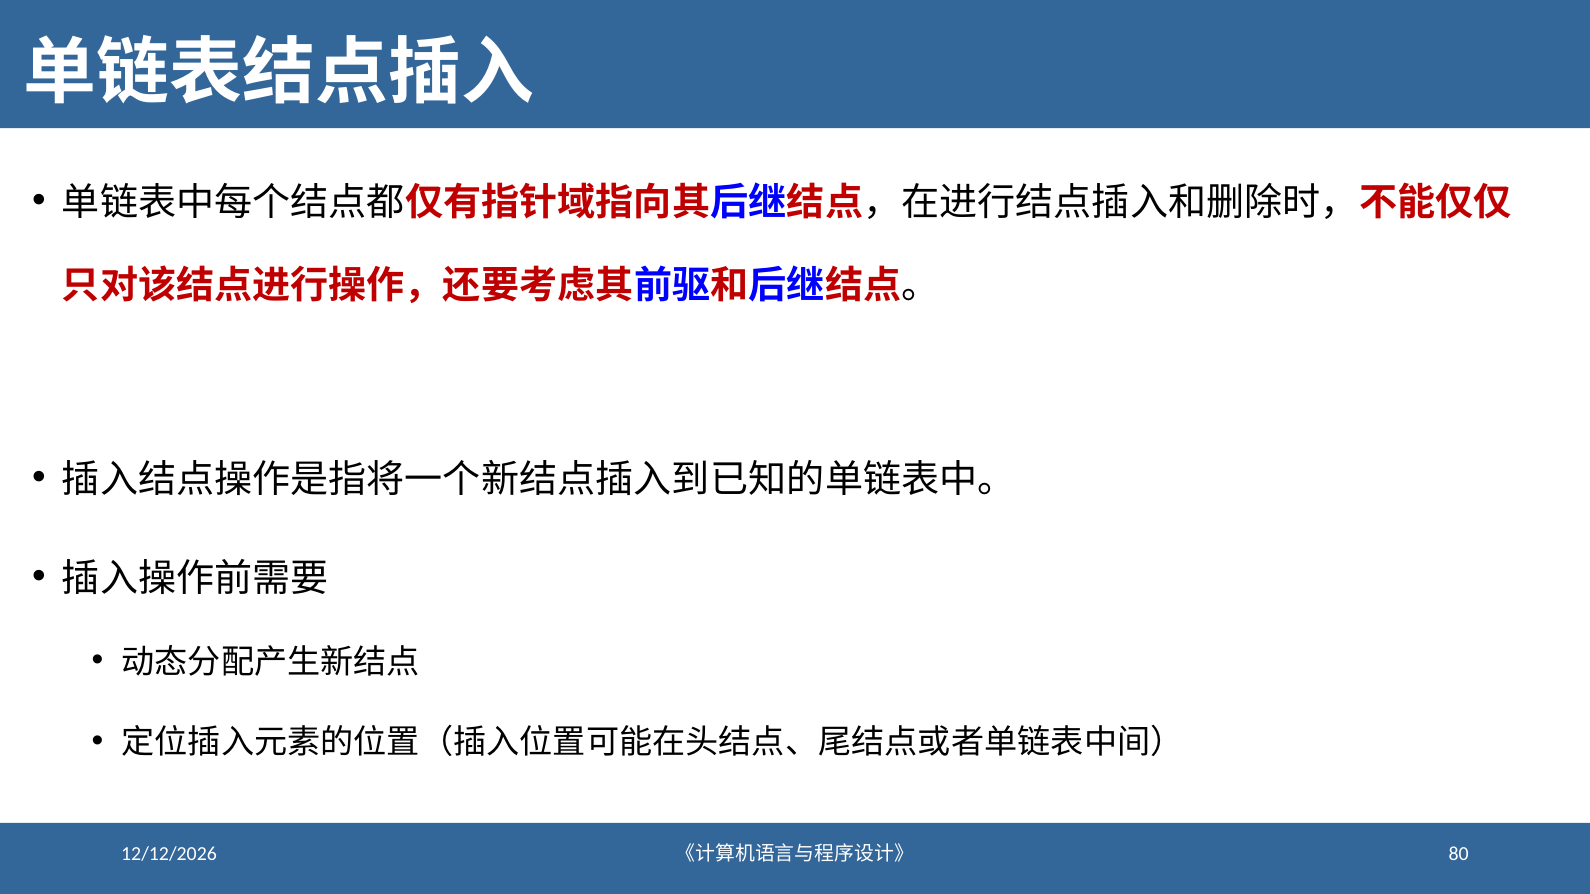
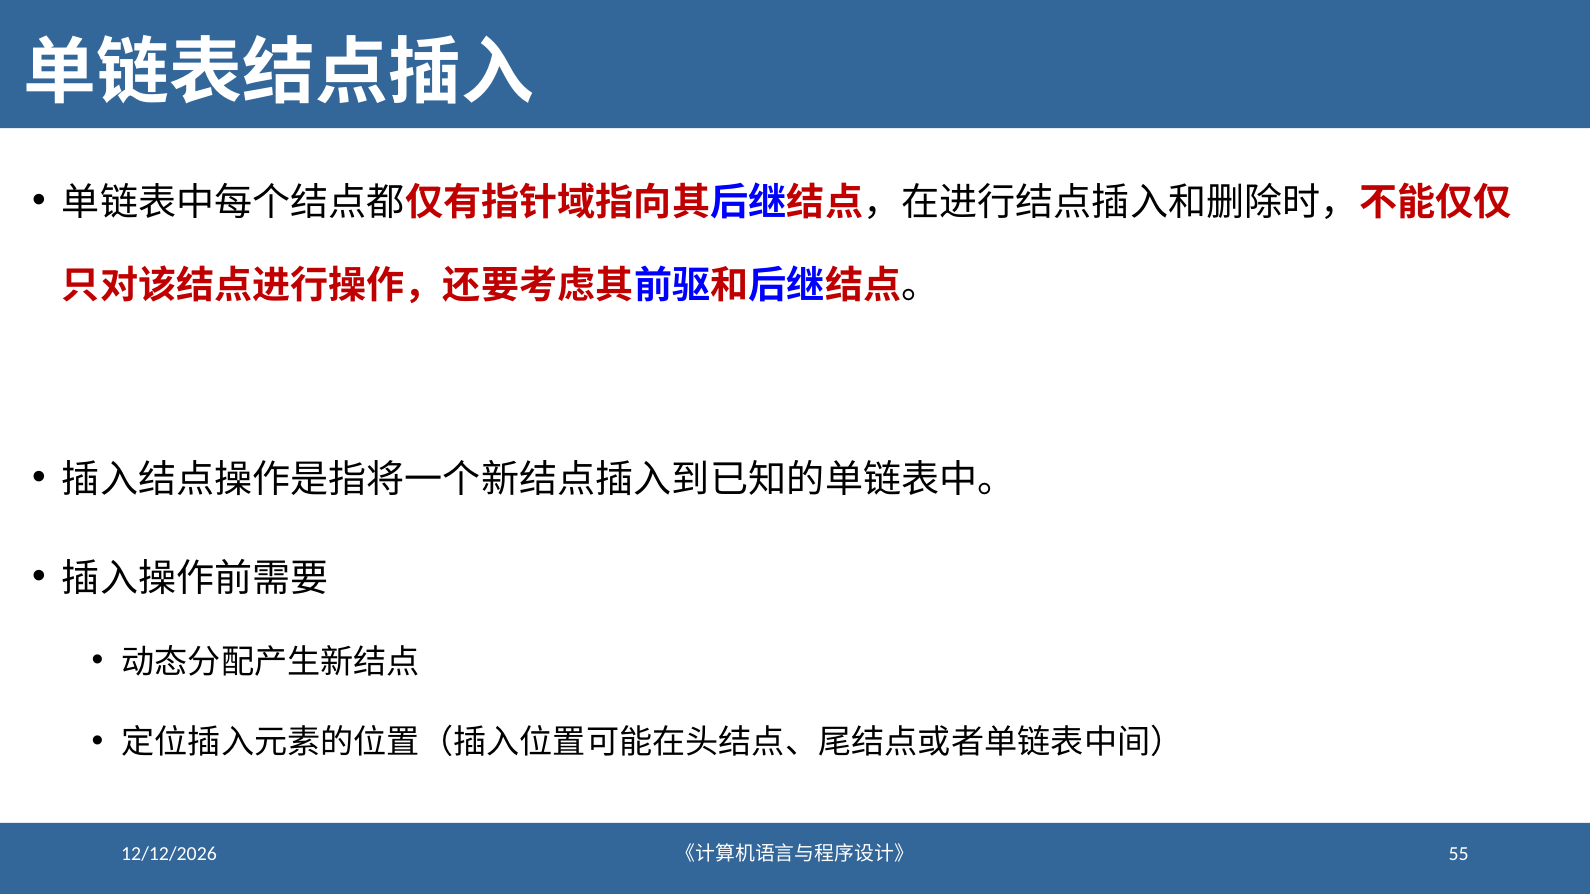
80: 80 -> 55 (1459, 854)
